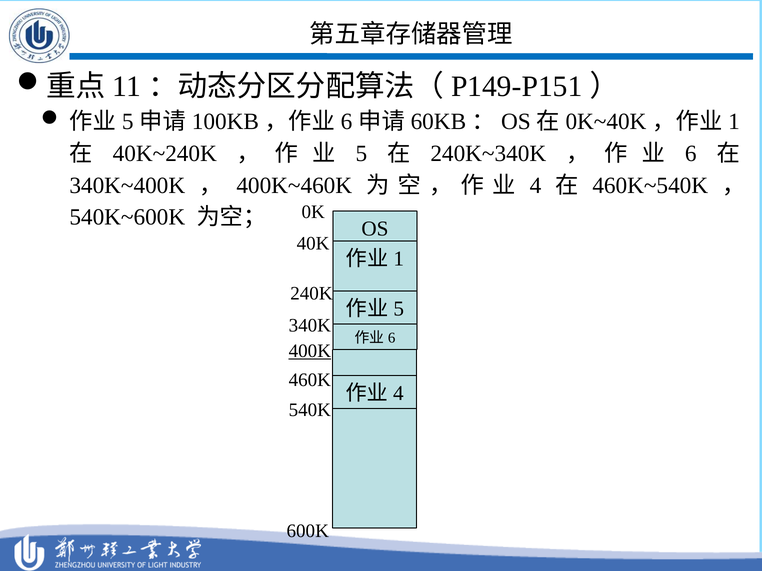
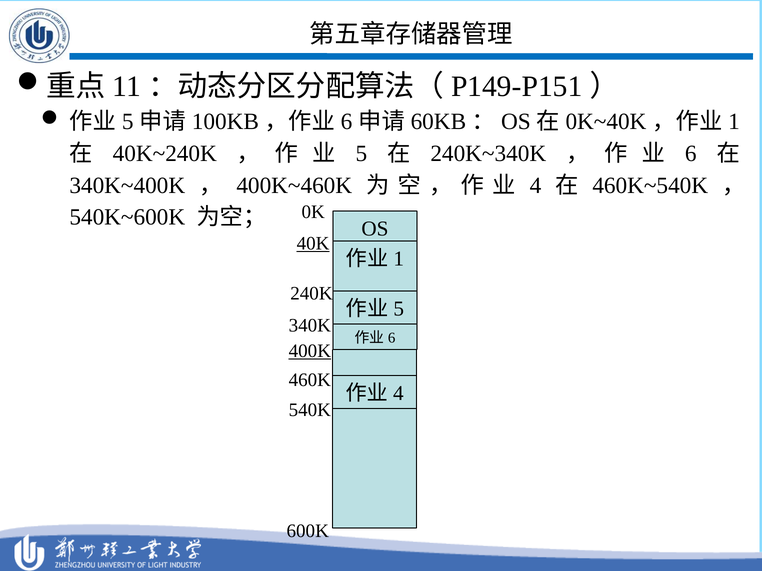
40K underline: none -> present (313, 244)
